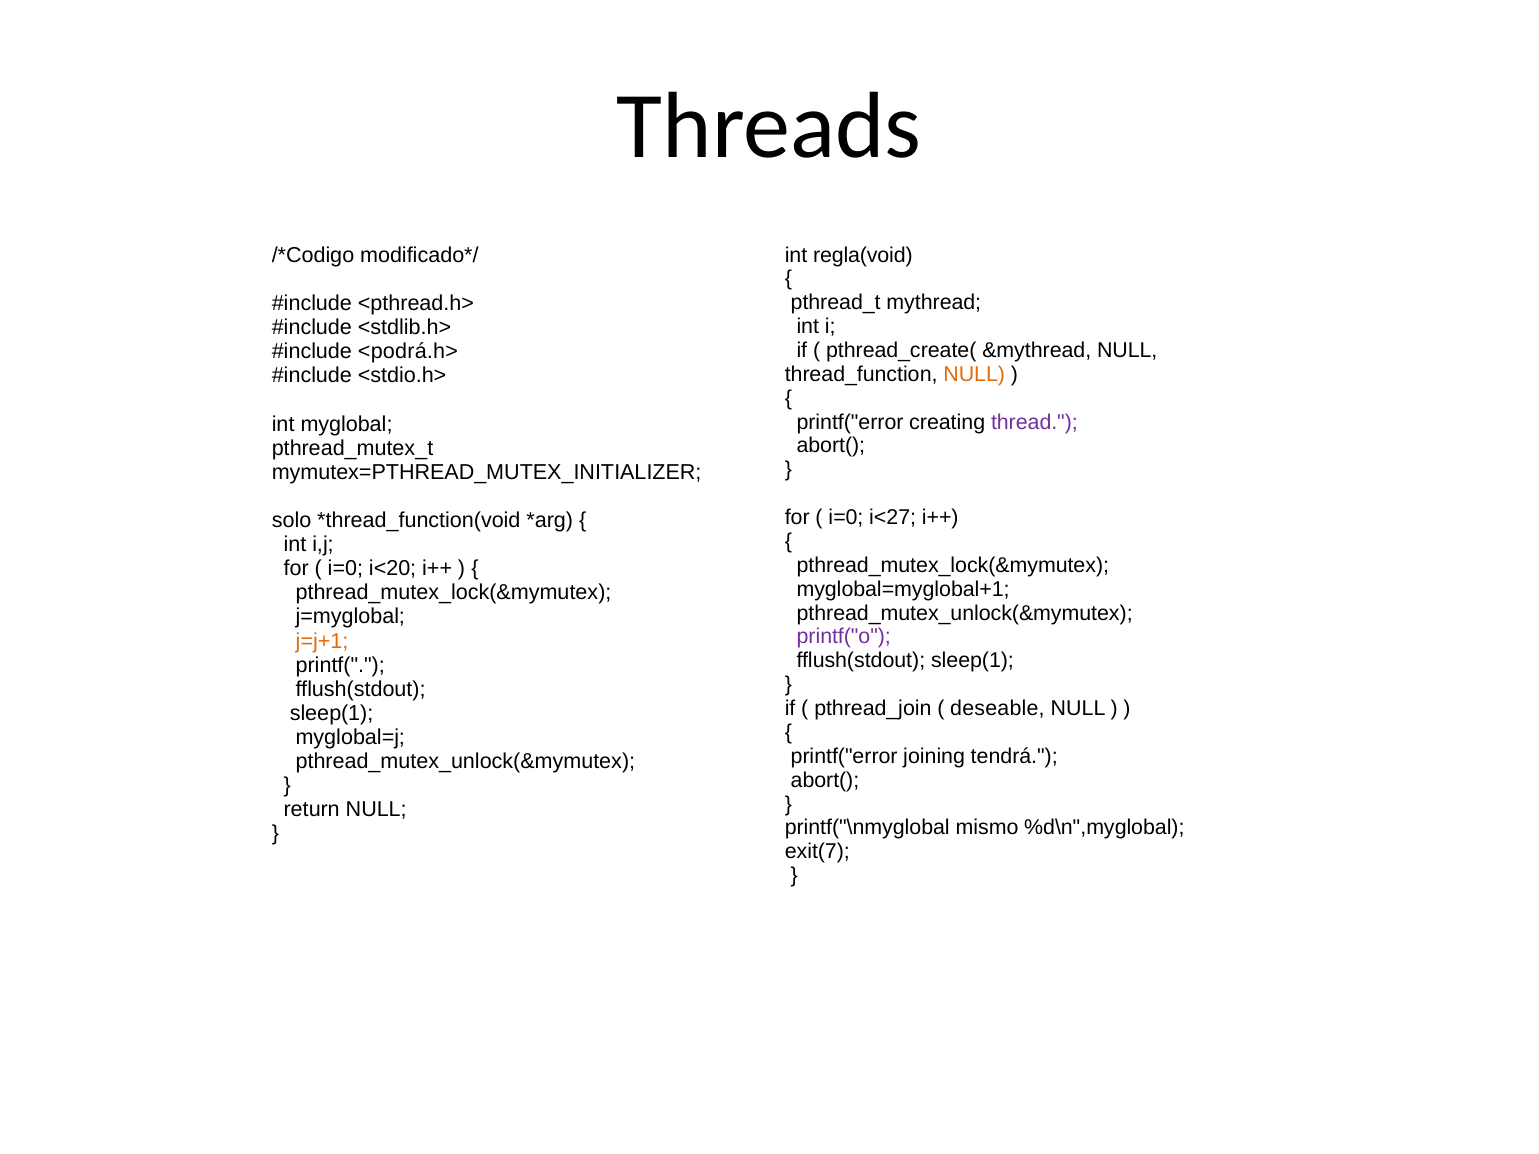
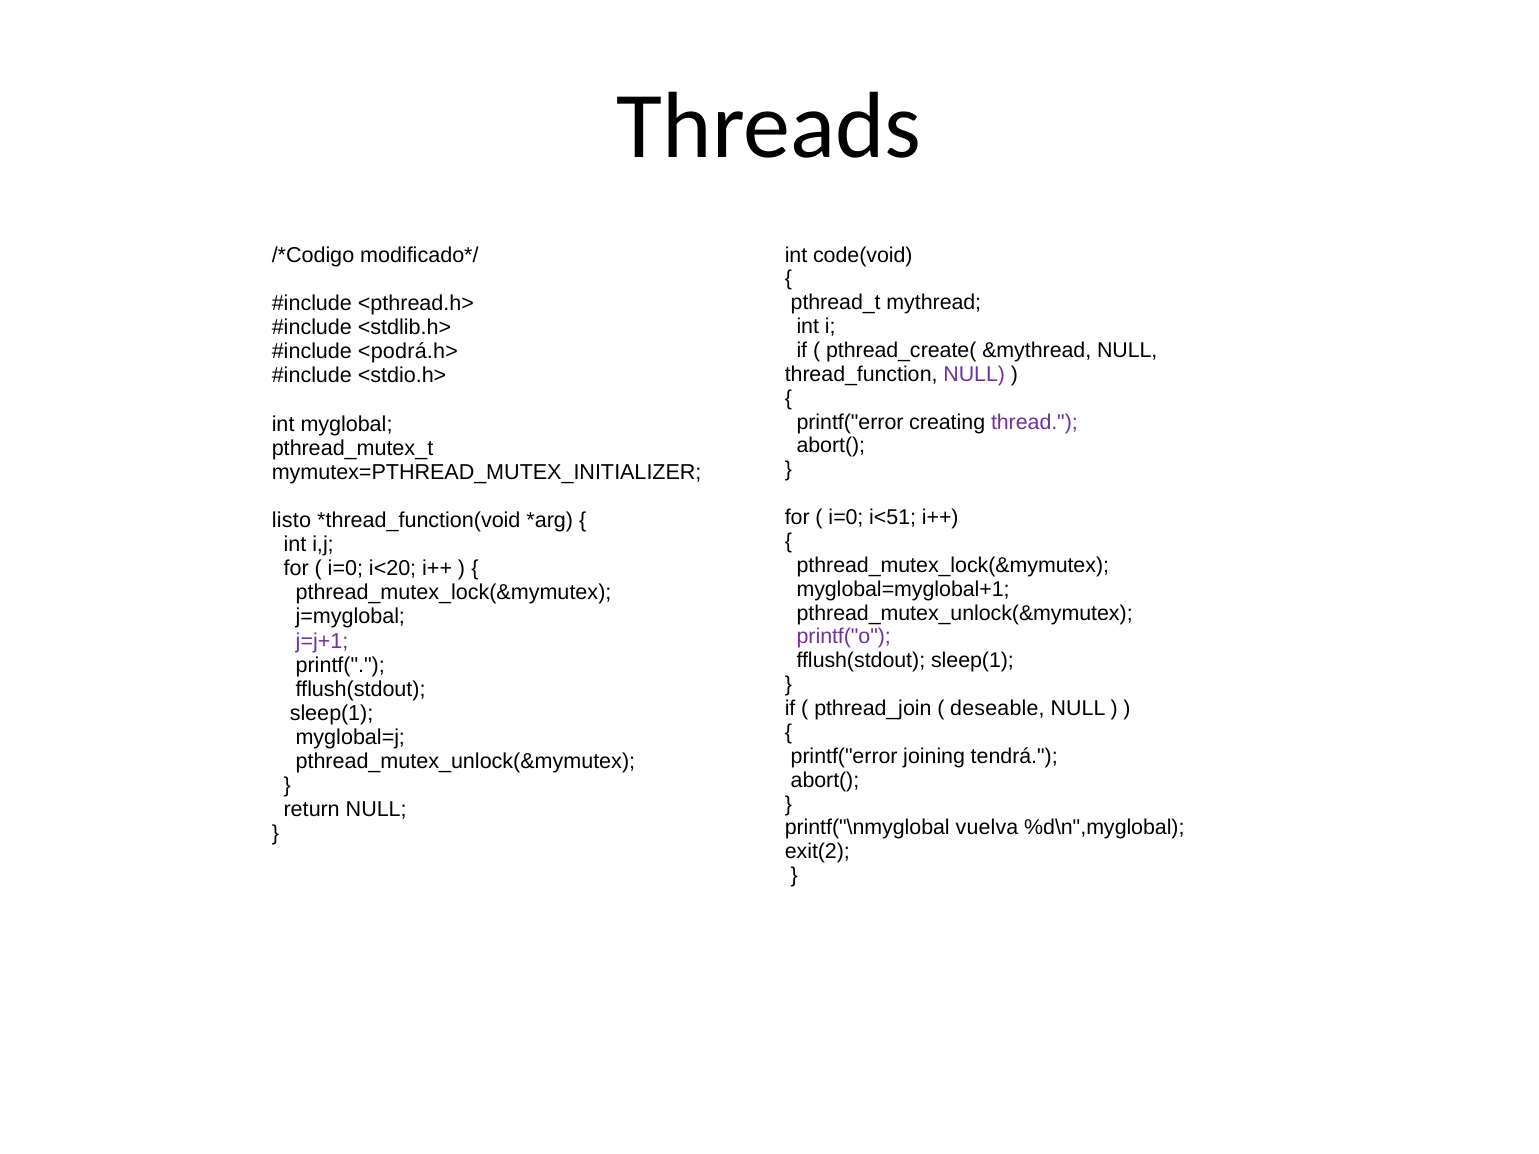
regla(void: regla(void -> code(void (863, 255)
NULL colour: orange -> purple (974, 374)
i<27: i<27 -> i<51 (893, 518)
solo: solo -> listo (291, 521)
j=j+1 colour: orange -> purple (322, 641)
mismo: mismo -> vuelva (987, 828)
exit(7: exit(7 -> exit(2 (817, 852)
